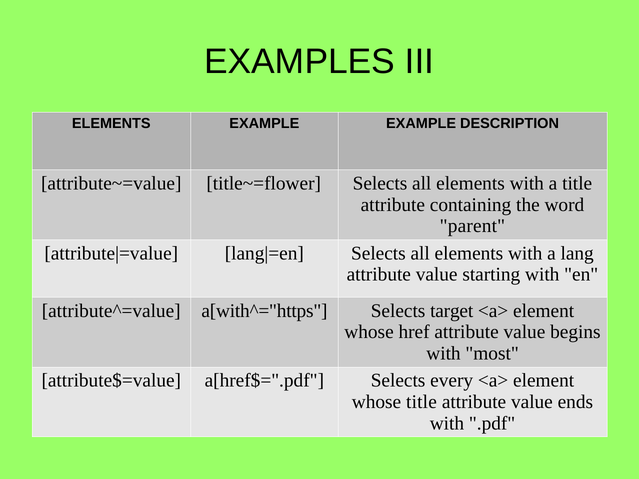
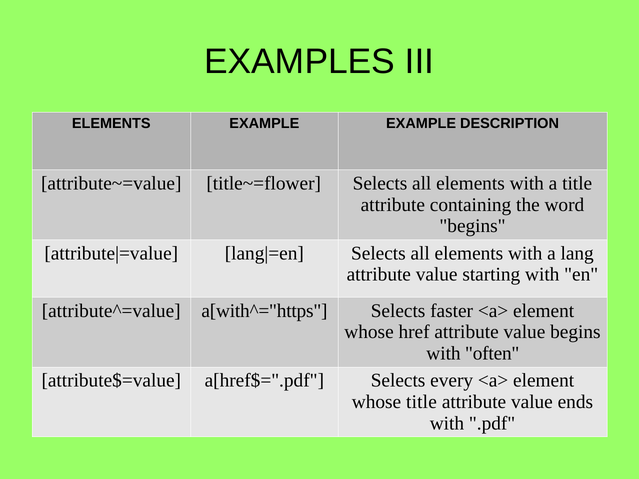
parent: parent -> begins (473, 226)
target: target -> faster (452, 311)
most: most -> often (492, 354)
